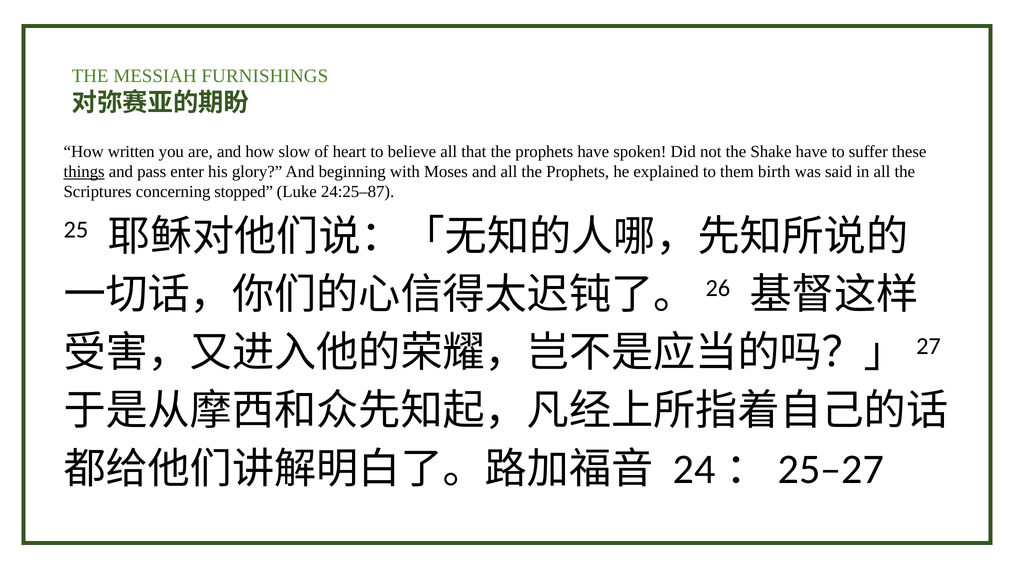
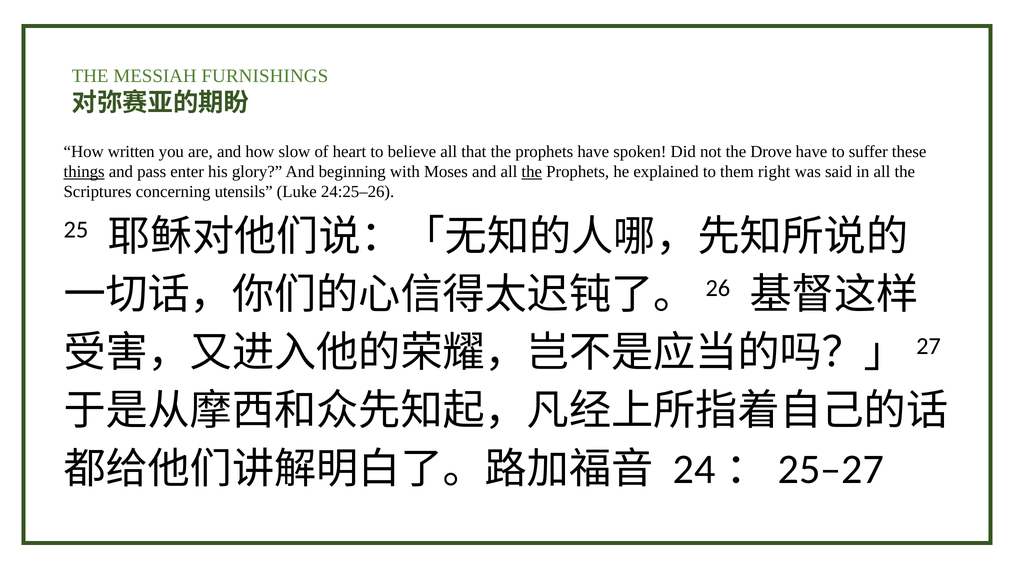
Shake: Shake -> Drove (771, 152)
the underline: none -> present (532, 172)
birth: birth -> right (774, 172)
stopped: stopped -> utensils (244, 192)
24:25–87: 24:25–87 -> 24:25–26 (358, 192)
